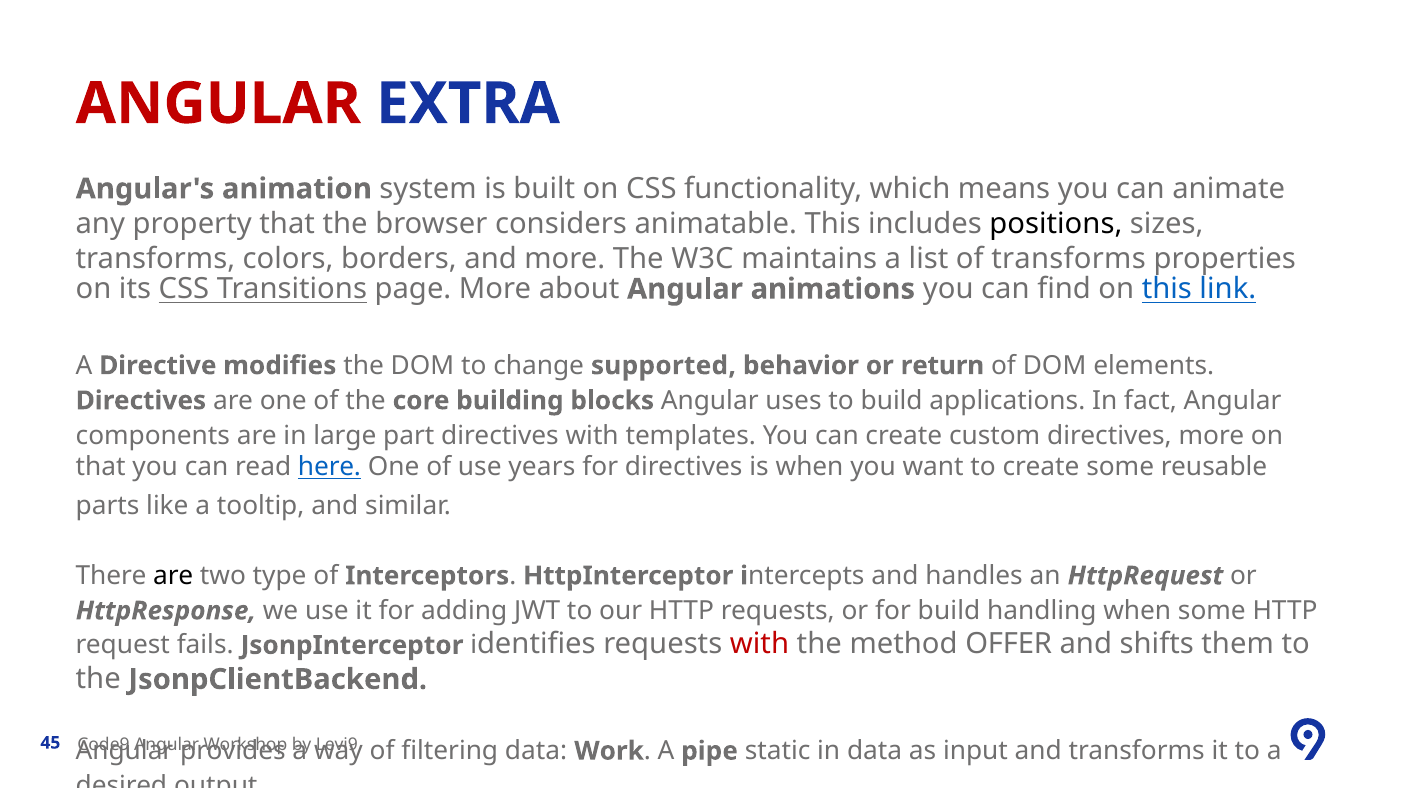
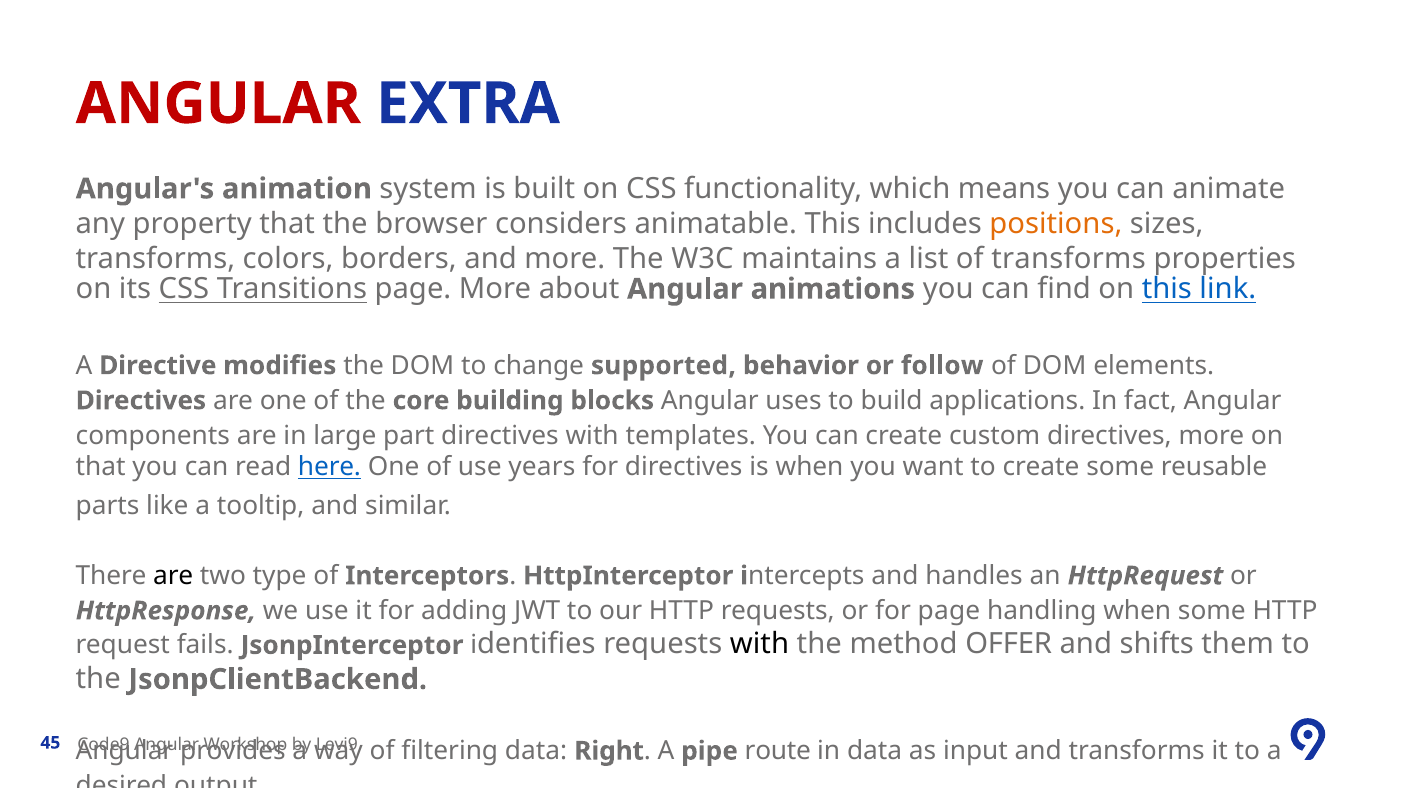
positions colour: black -> orange (1056, 224)
return: return -> follow (942, 366)
for build: build -> page (949, 611)
with colour: red -> black (760, 644)
Work: Work -> Right (609, 751)
static: static -> route (778, 751)
